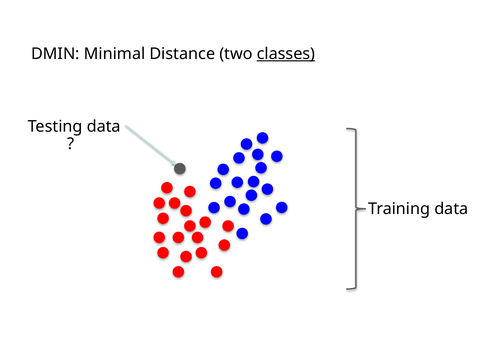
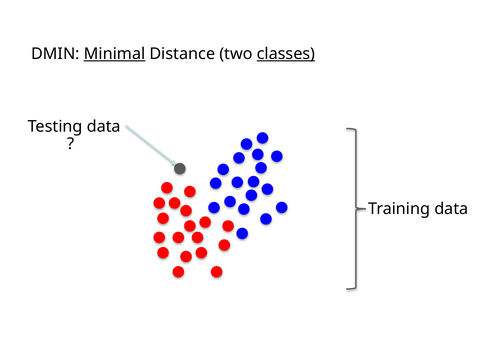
Minimal underline: none -> present (115, 54)
